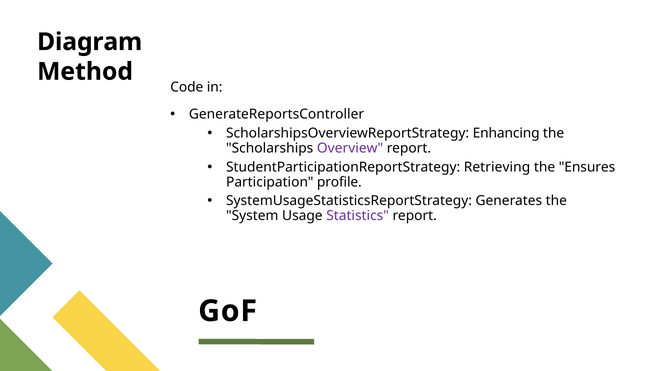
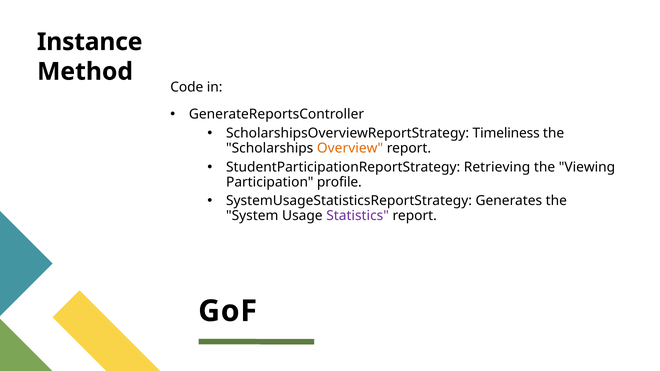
Diagram: Diagram -> Instance (90, 42)
Enhancing: Enhancing -> Timeliness (506, 133)
Overview colour: purple -> orange (350, 148)
Ensures: Ensures -> Viewing (587, 167)
